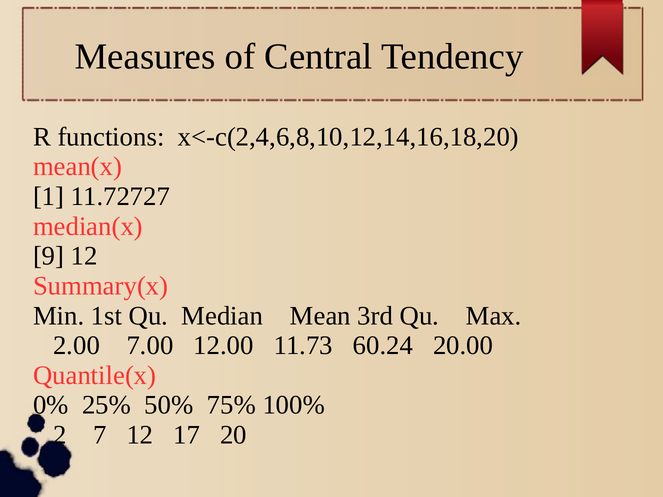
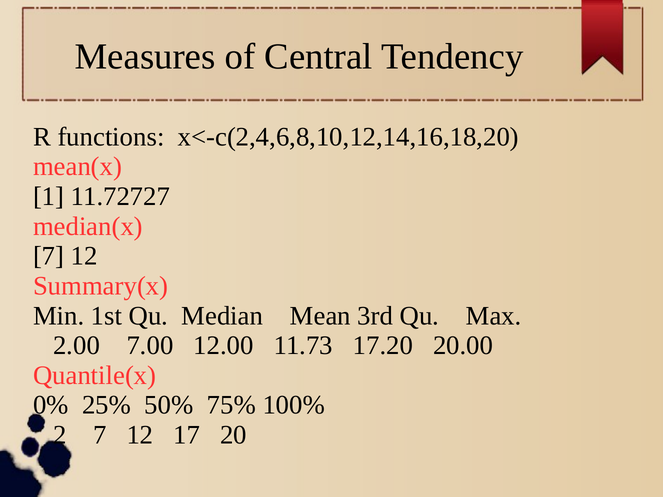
9: 9 -> 7 (49, 256)
60.24: 60.24 -> 17.20 (383, 346)
